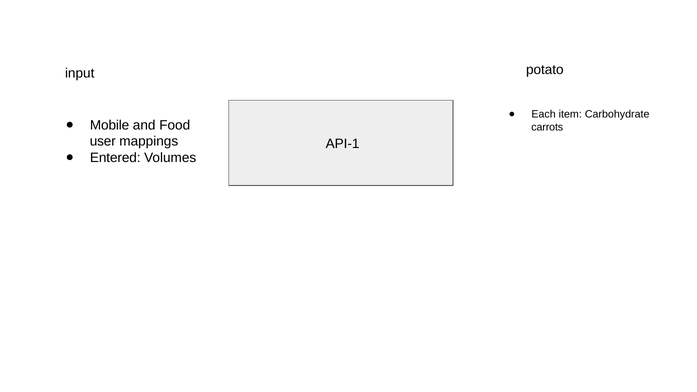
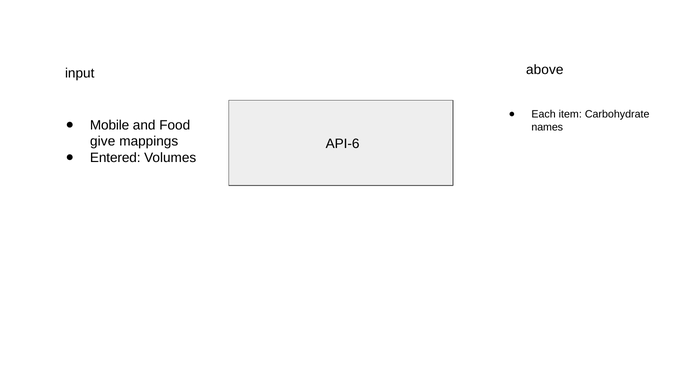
potato: potato -> above (545, 70)
carrots: carrots -> names (547, 127)
user: user -> give (103, 141)
API-1: API-1 -> API-6 (343, 144)
